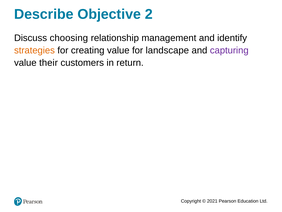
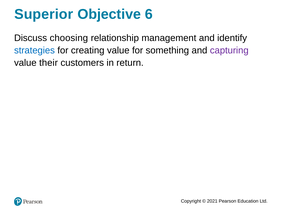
Describe: Describe -> Superior (44, 14)
2: 2 -> 6 (149, 14)
strategies colour: orange -> blue (34, 50)
landscape: landscape -> something (167, 50)
